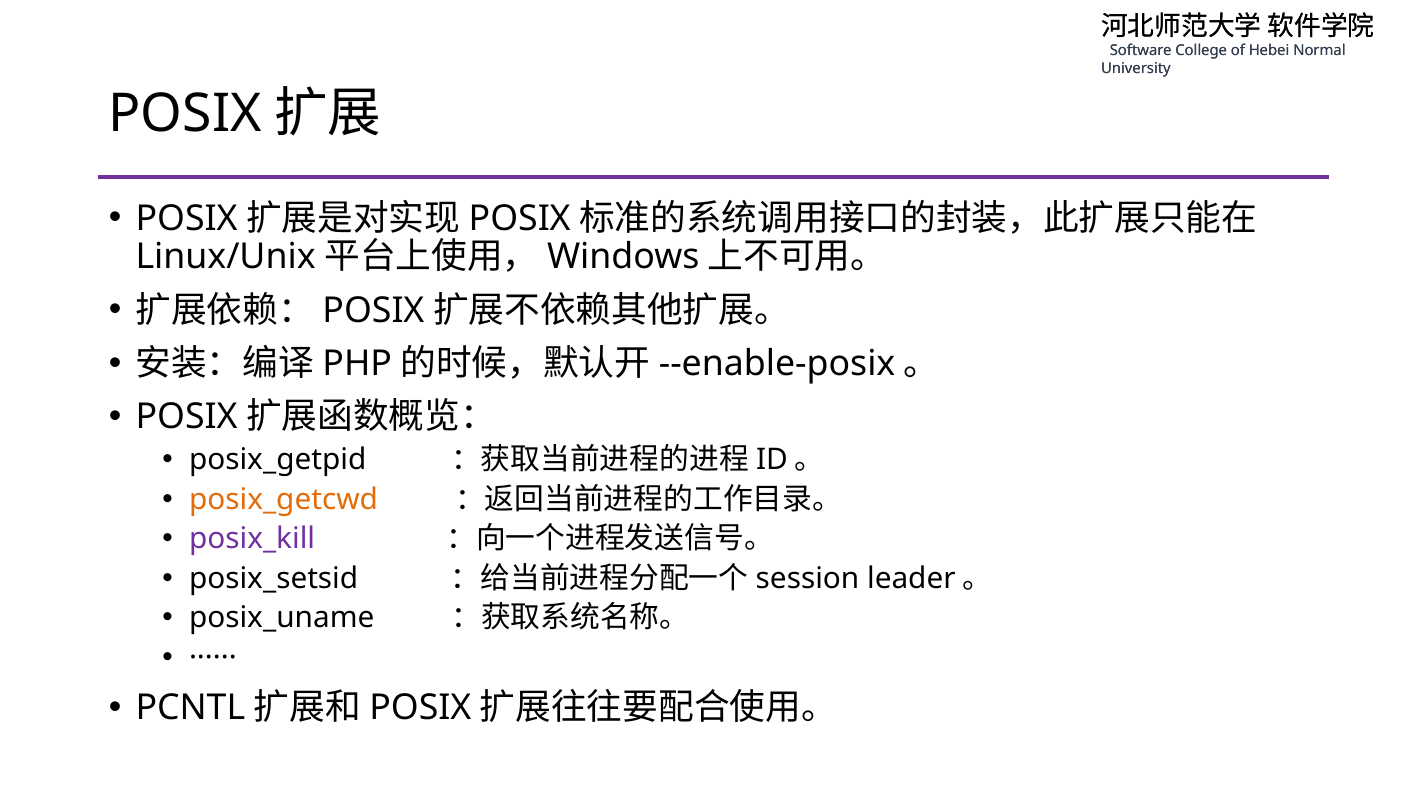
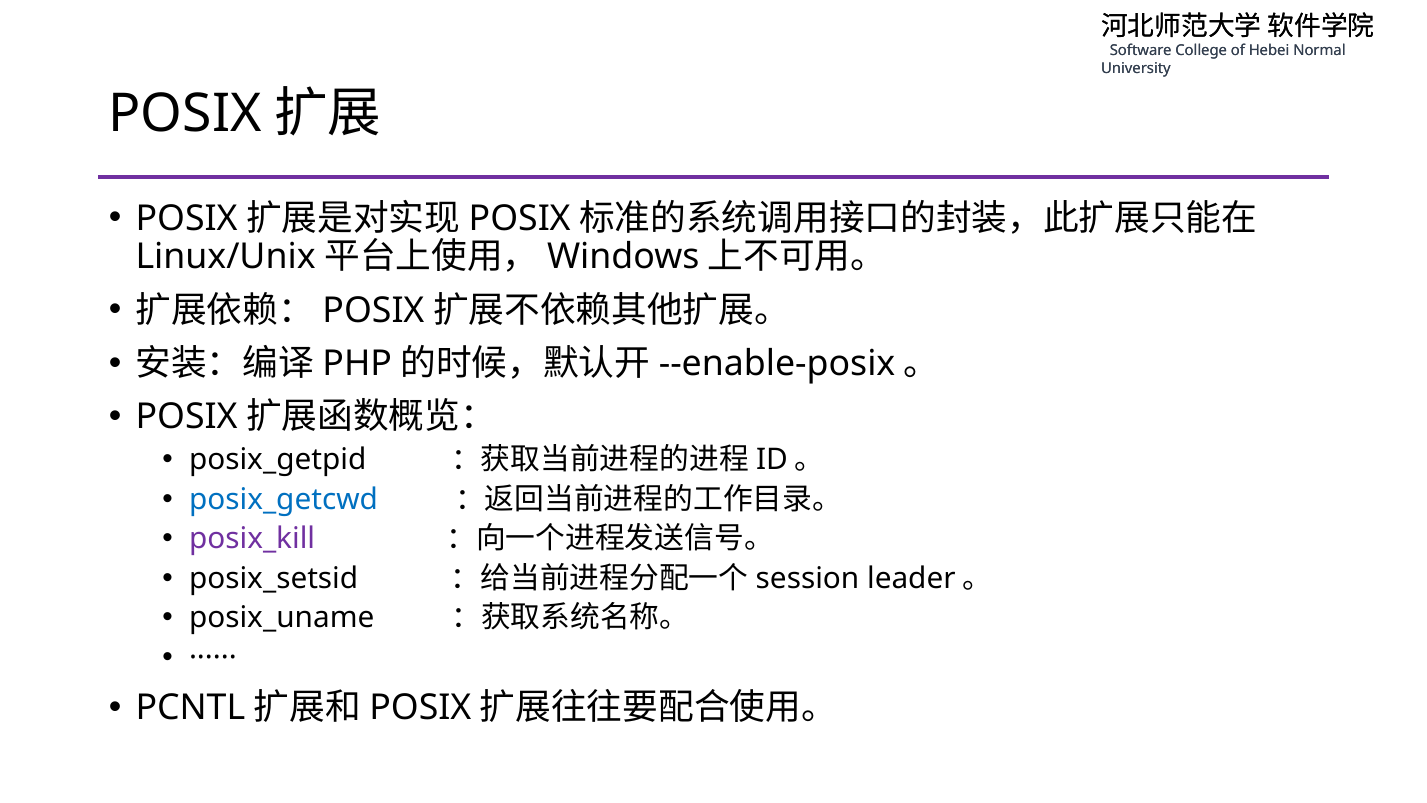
posix_getcwd colour: orange -> blue (284, 499)
